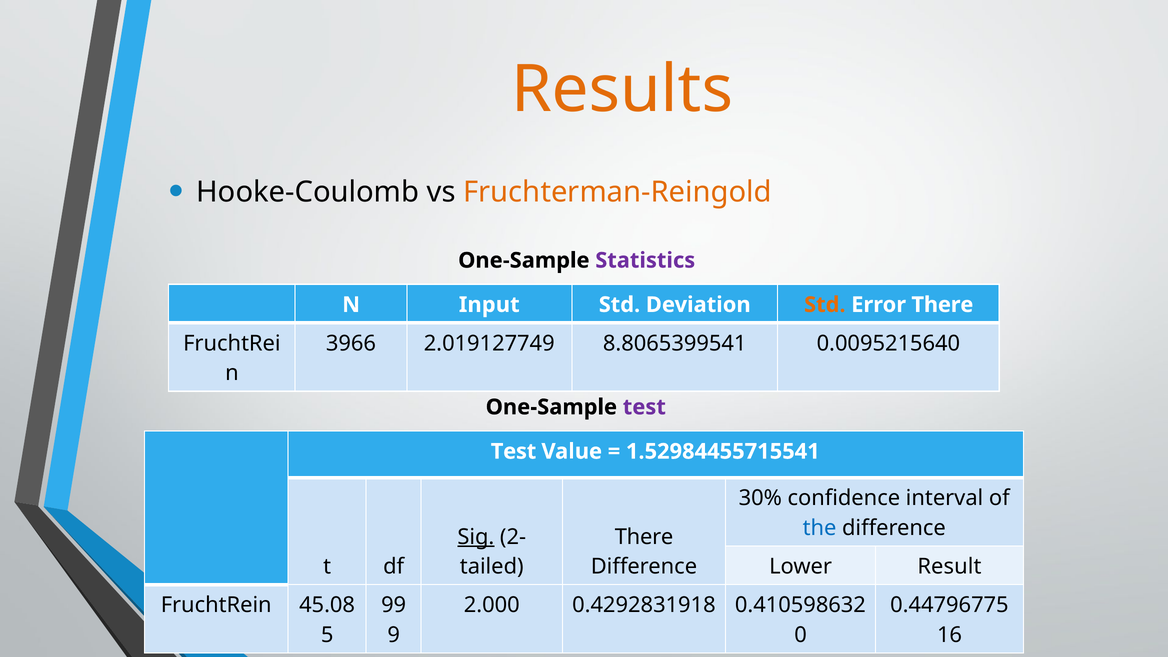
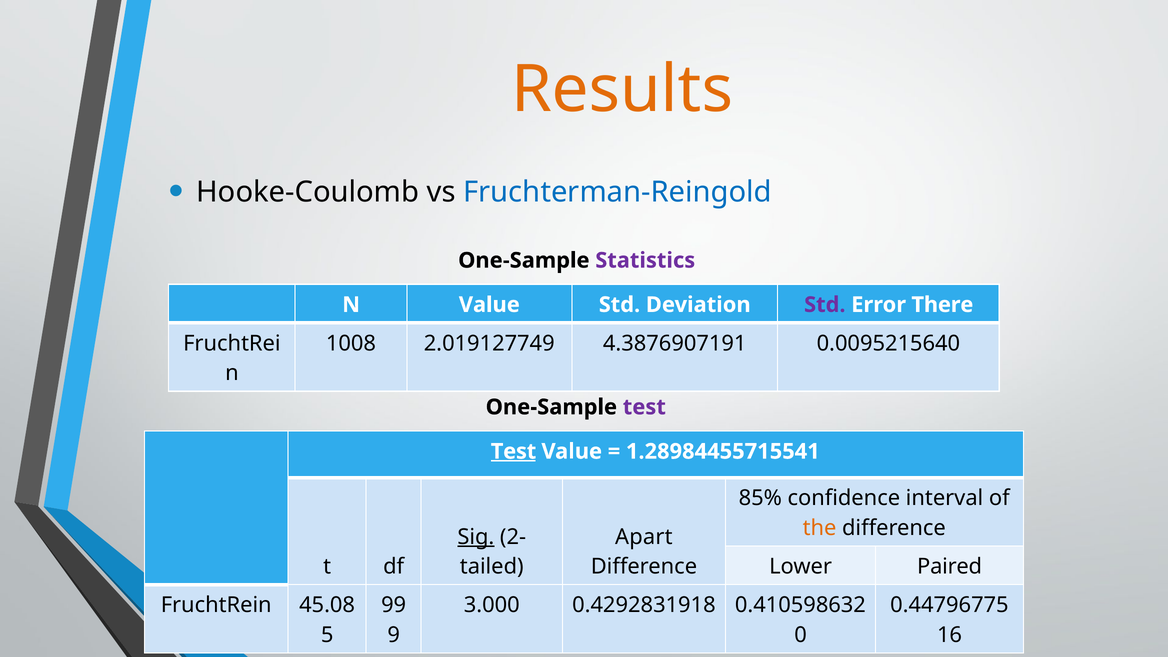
Fruchterman-Reingold colour: orange -> blue (618, 192)
N Input: Input -> Value (489, 305)
Std colour: orange -> purple (825, 305)
3966: 3966 -> 1008 (351, 343)
8.8065399541: 8.8065399541 -> 4.3876907191 (675, 343)
Test underline: none -> present (513, 451)
1.52984455715541: 1.52984455715541 -> 1.28984455715541 (723, 451)
30%: 30% -> 85% (760, 498)
the colour: blue -> orange (819, 528)
There: There -> Apart (644, 537)
Result: Result -> Paired (950, 567)
2.000: 2.000 -> 3.000 (492, 605)
